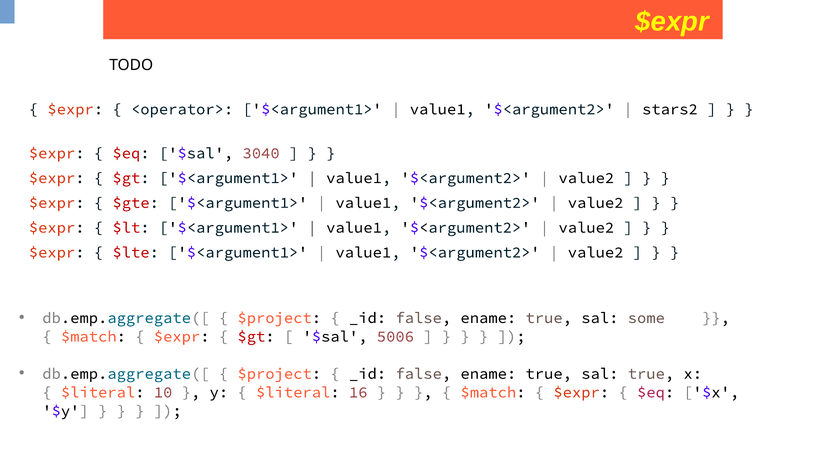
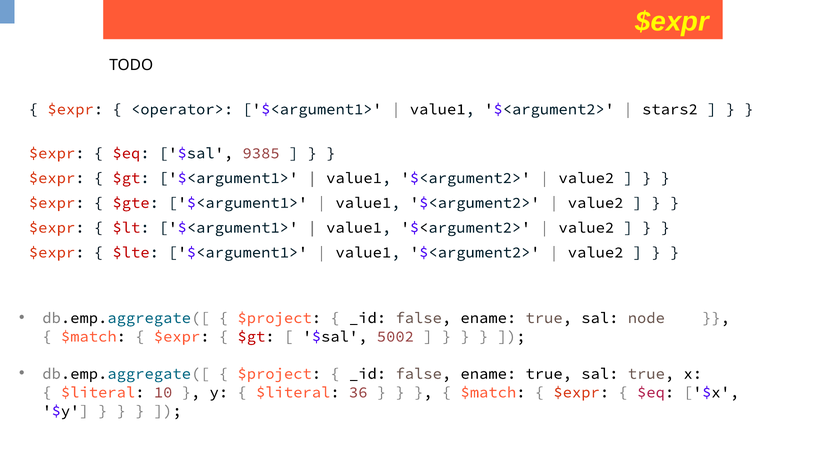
3040: 3040 -> 9385 (261, 153)
some: some -> node (646, 318)
5006: 5006 -> 5002 (395, 336)
16: 16 -> 36 (358, 392)
